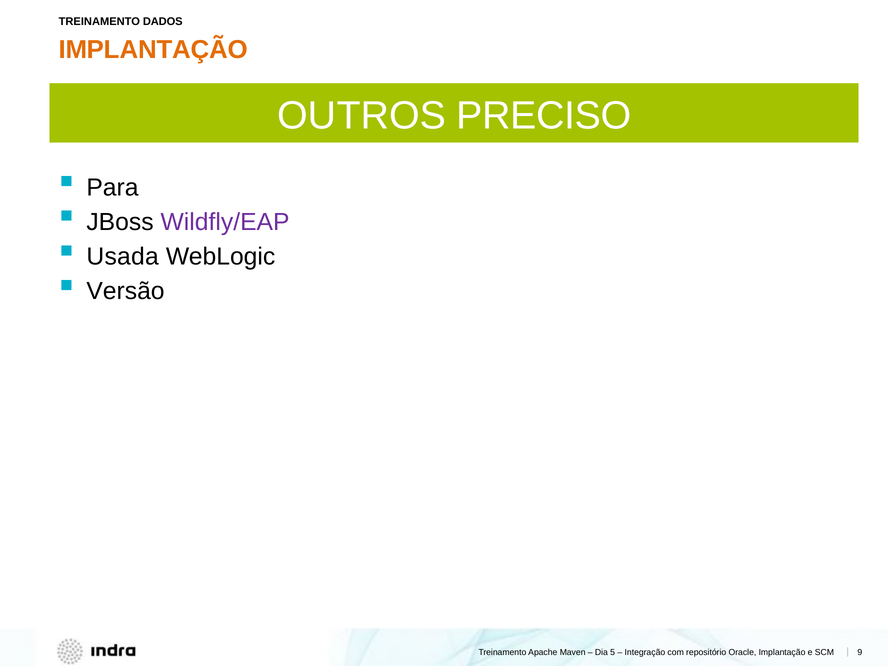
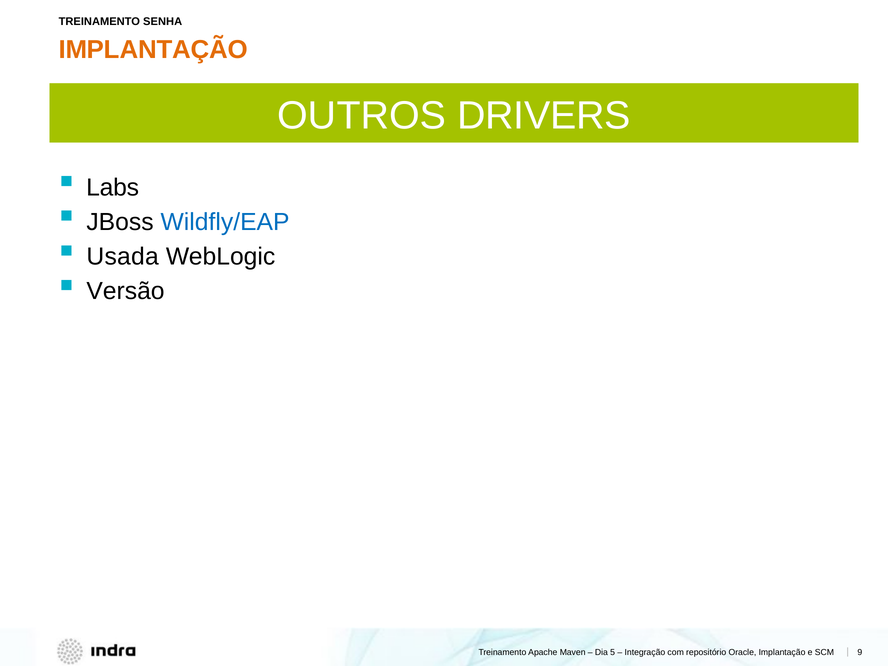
DADOS: DADOS -> SENHA (163, 22)
PRECISO: PRECISO -> DRIVERS (544, 116)
Para: Para -> Labs (113, 187)
Wildfly/EAP colour: purple -> blue (225, 222)
